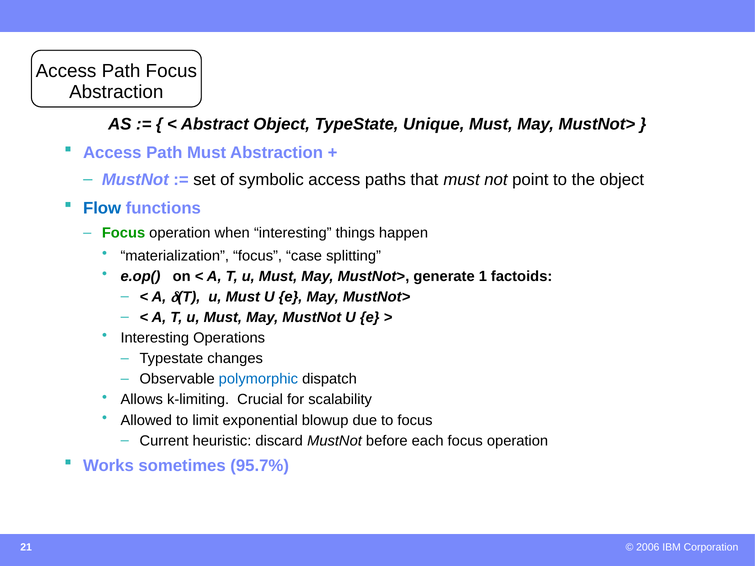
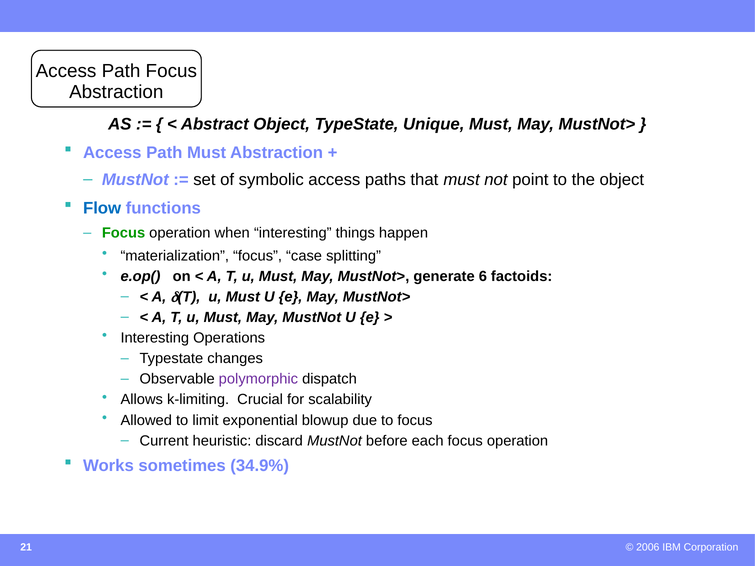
1: 1 -> 6 (483, 276)
polymorphic colour: blue -> purple (258, 379)
95.7%: 95.7% -> 34.9% (260, 466)
